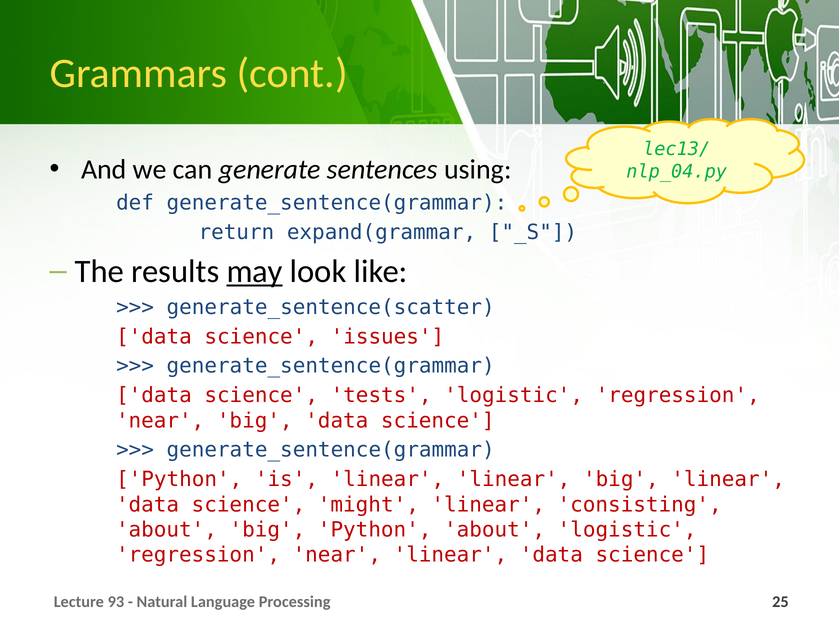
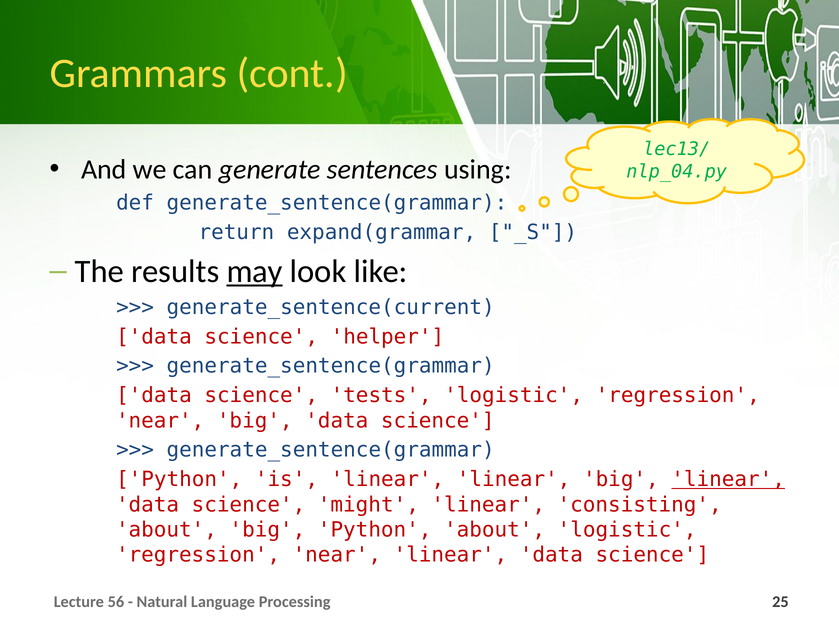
generate_sentence(scatter: generate_sentence(scatter -> generate_sentence(current (331, 307)
issues: issues -> helper (387, 336)
linear underline: none -> present (728, 479)
93: 93 -> 56 (116, 601)
